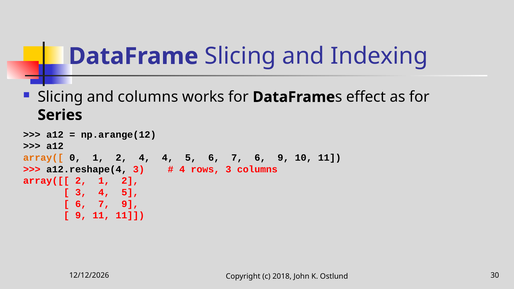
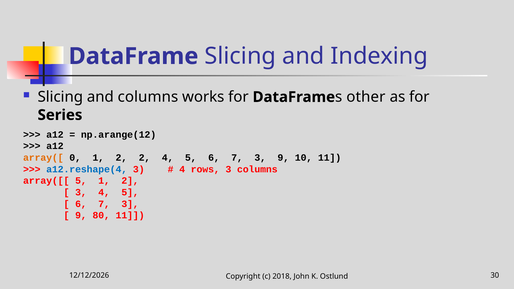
effect: effect -> other (366, 97)
2 4: 4 -> 2 (145, 158)
5 6 7 6: 6 -> 3 (260, 158)
a12.reshape(4 colour: black -> blue (87, 169)
array([[ 2: 2 -> 5 (81, 181)
9: 9 -> 3 (130, 204)
9 11: 11 -> 80 (101, 216)
